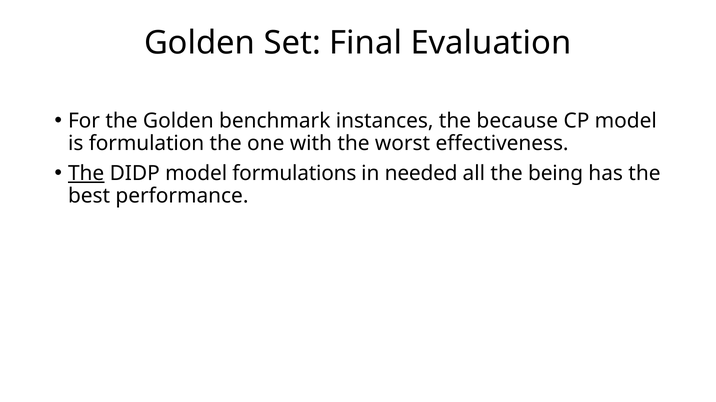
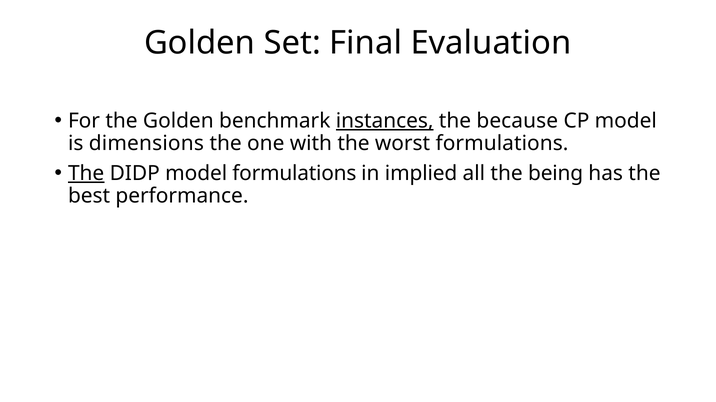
instances underline: none -> present (385, 121)
formulation: formulation -> dimensions (146, 144)
worst effectiveness: effectiveness -> formulations (502, 144)
needed: needed -> implied (421, 174)
